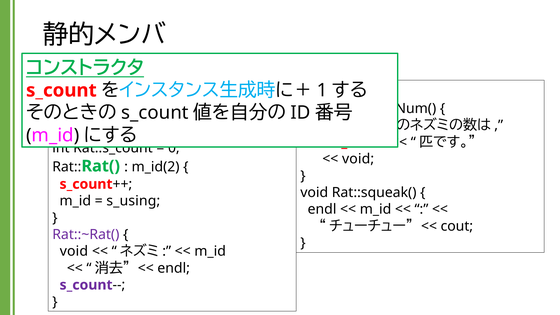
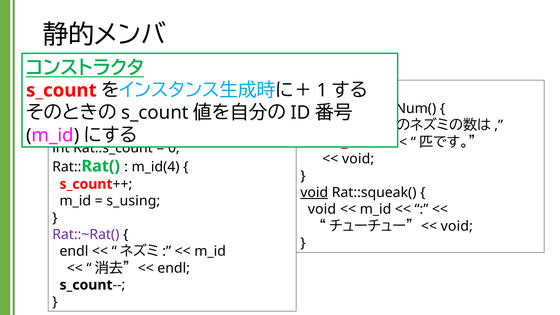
m_id(2: m_id(2 -> m_id(4 (156, 167)
void underline: none -> present (314, 193)
endl: endl -> void (322, 209)
cout: cout -> void (457, 226)
void: void -> endl (74, 251)
s_count colour: purple -> black (86, 285)
